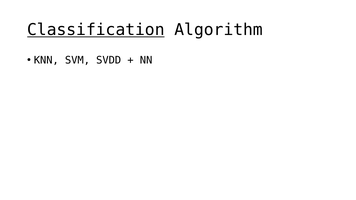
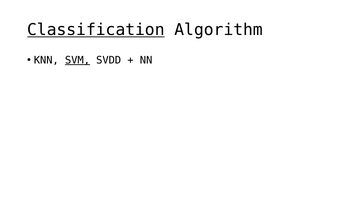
SVM underline: none -> present (77, 60)
